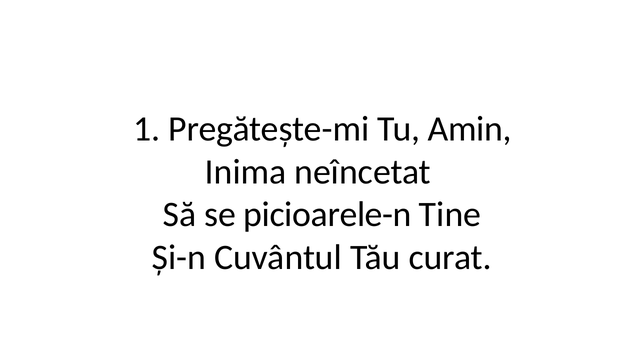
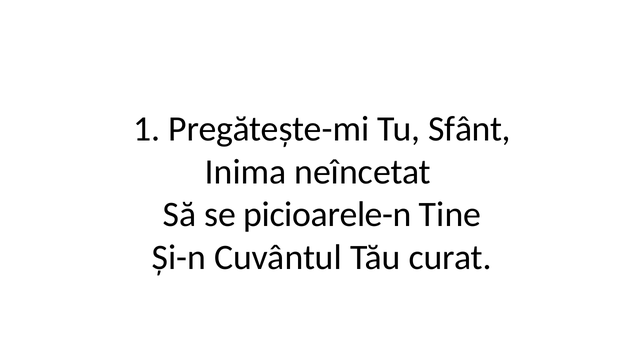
Amin: Amin -> Sfânt (470, 129)
